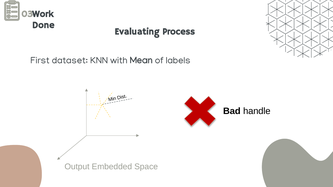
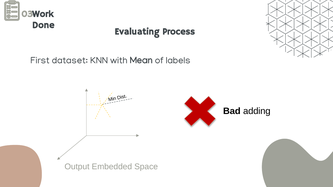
handle: handle -> adding (257, 111)
